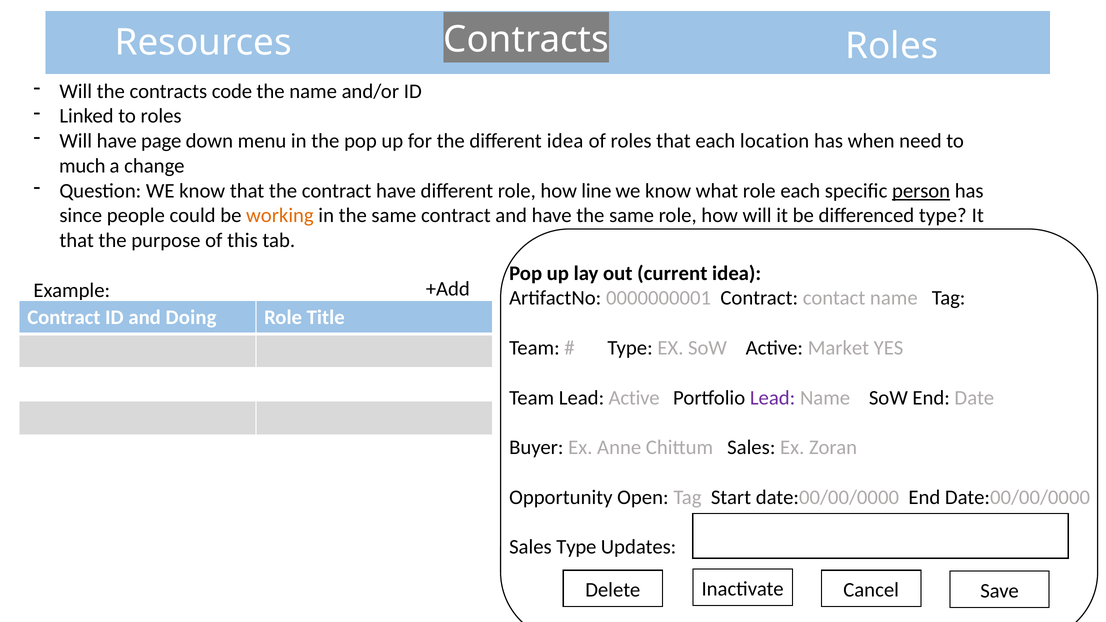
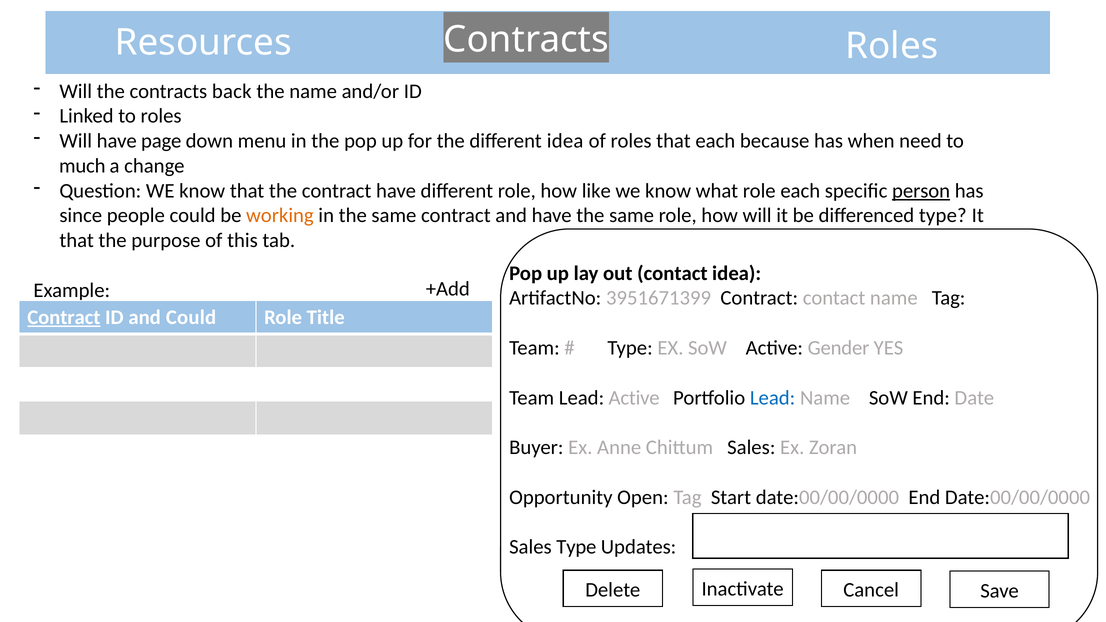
code: code -> back (232, 91)
location: location -> because (775, 141)
line: line -> like (596, 191)
out current: current -> contact (672, 273)
0000000001: 0000000001 -> 3951671399 (659, 298)
Contract underline: none -> present (64, 317)
and Doing: Doing -> Could (191, 317)
Market: Market -> Gender (839, 348)
Lead colour: purple -> blue (773, 398)
